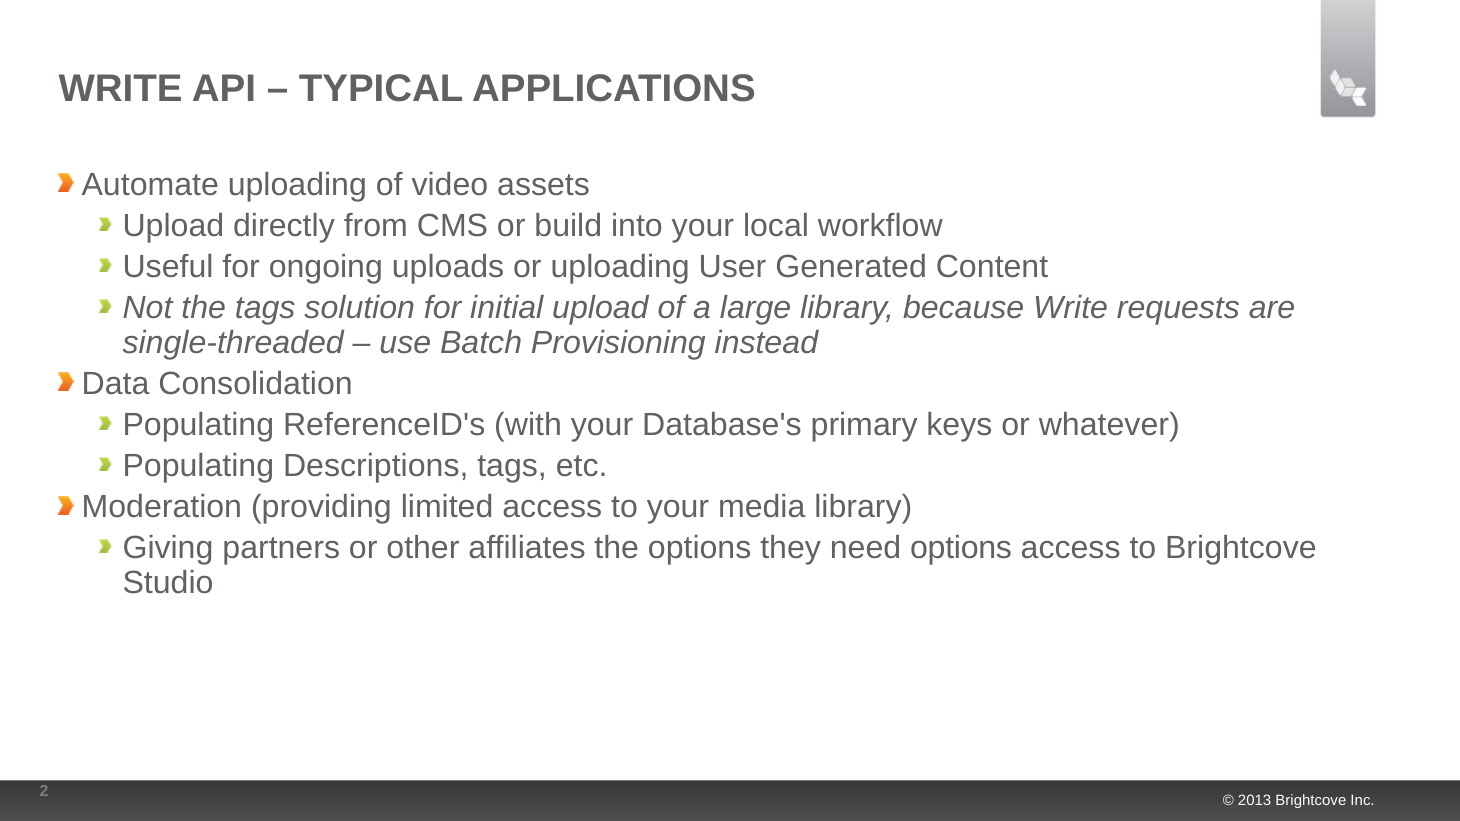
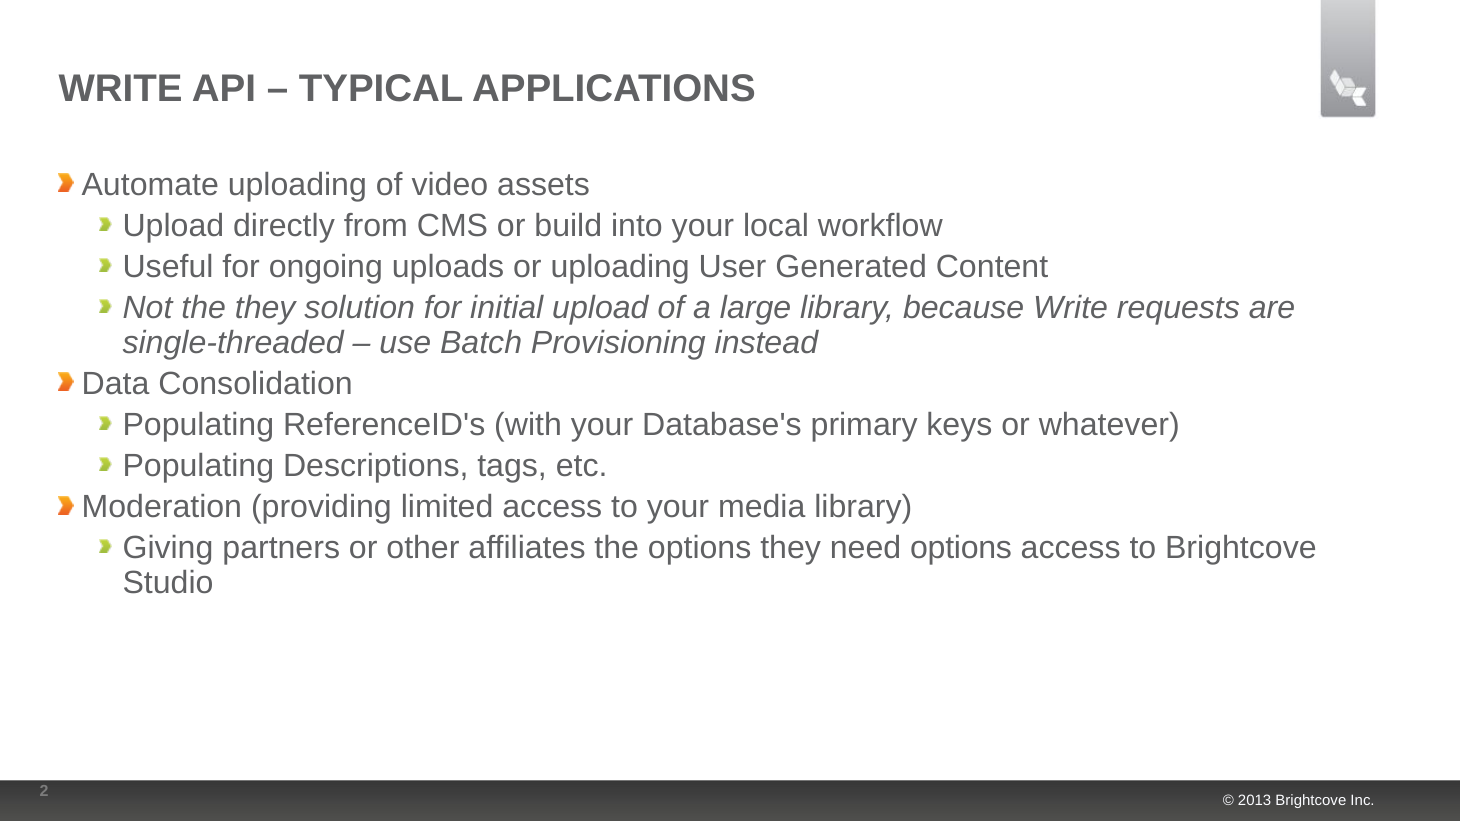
the tags: tags -> they (265, 308)
